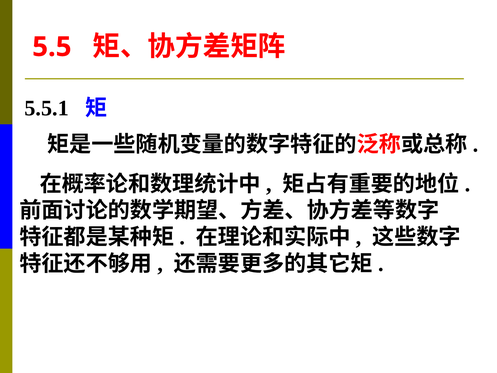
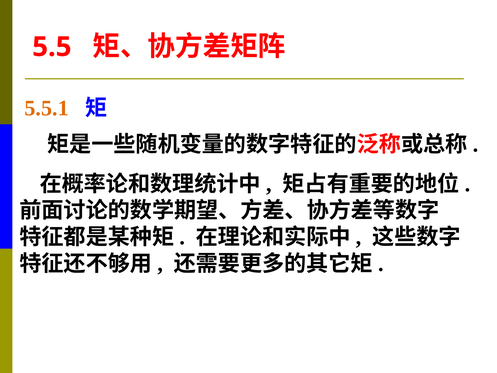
5.5.1 colour: black -> orange (47, 108)
